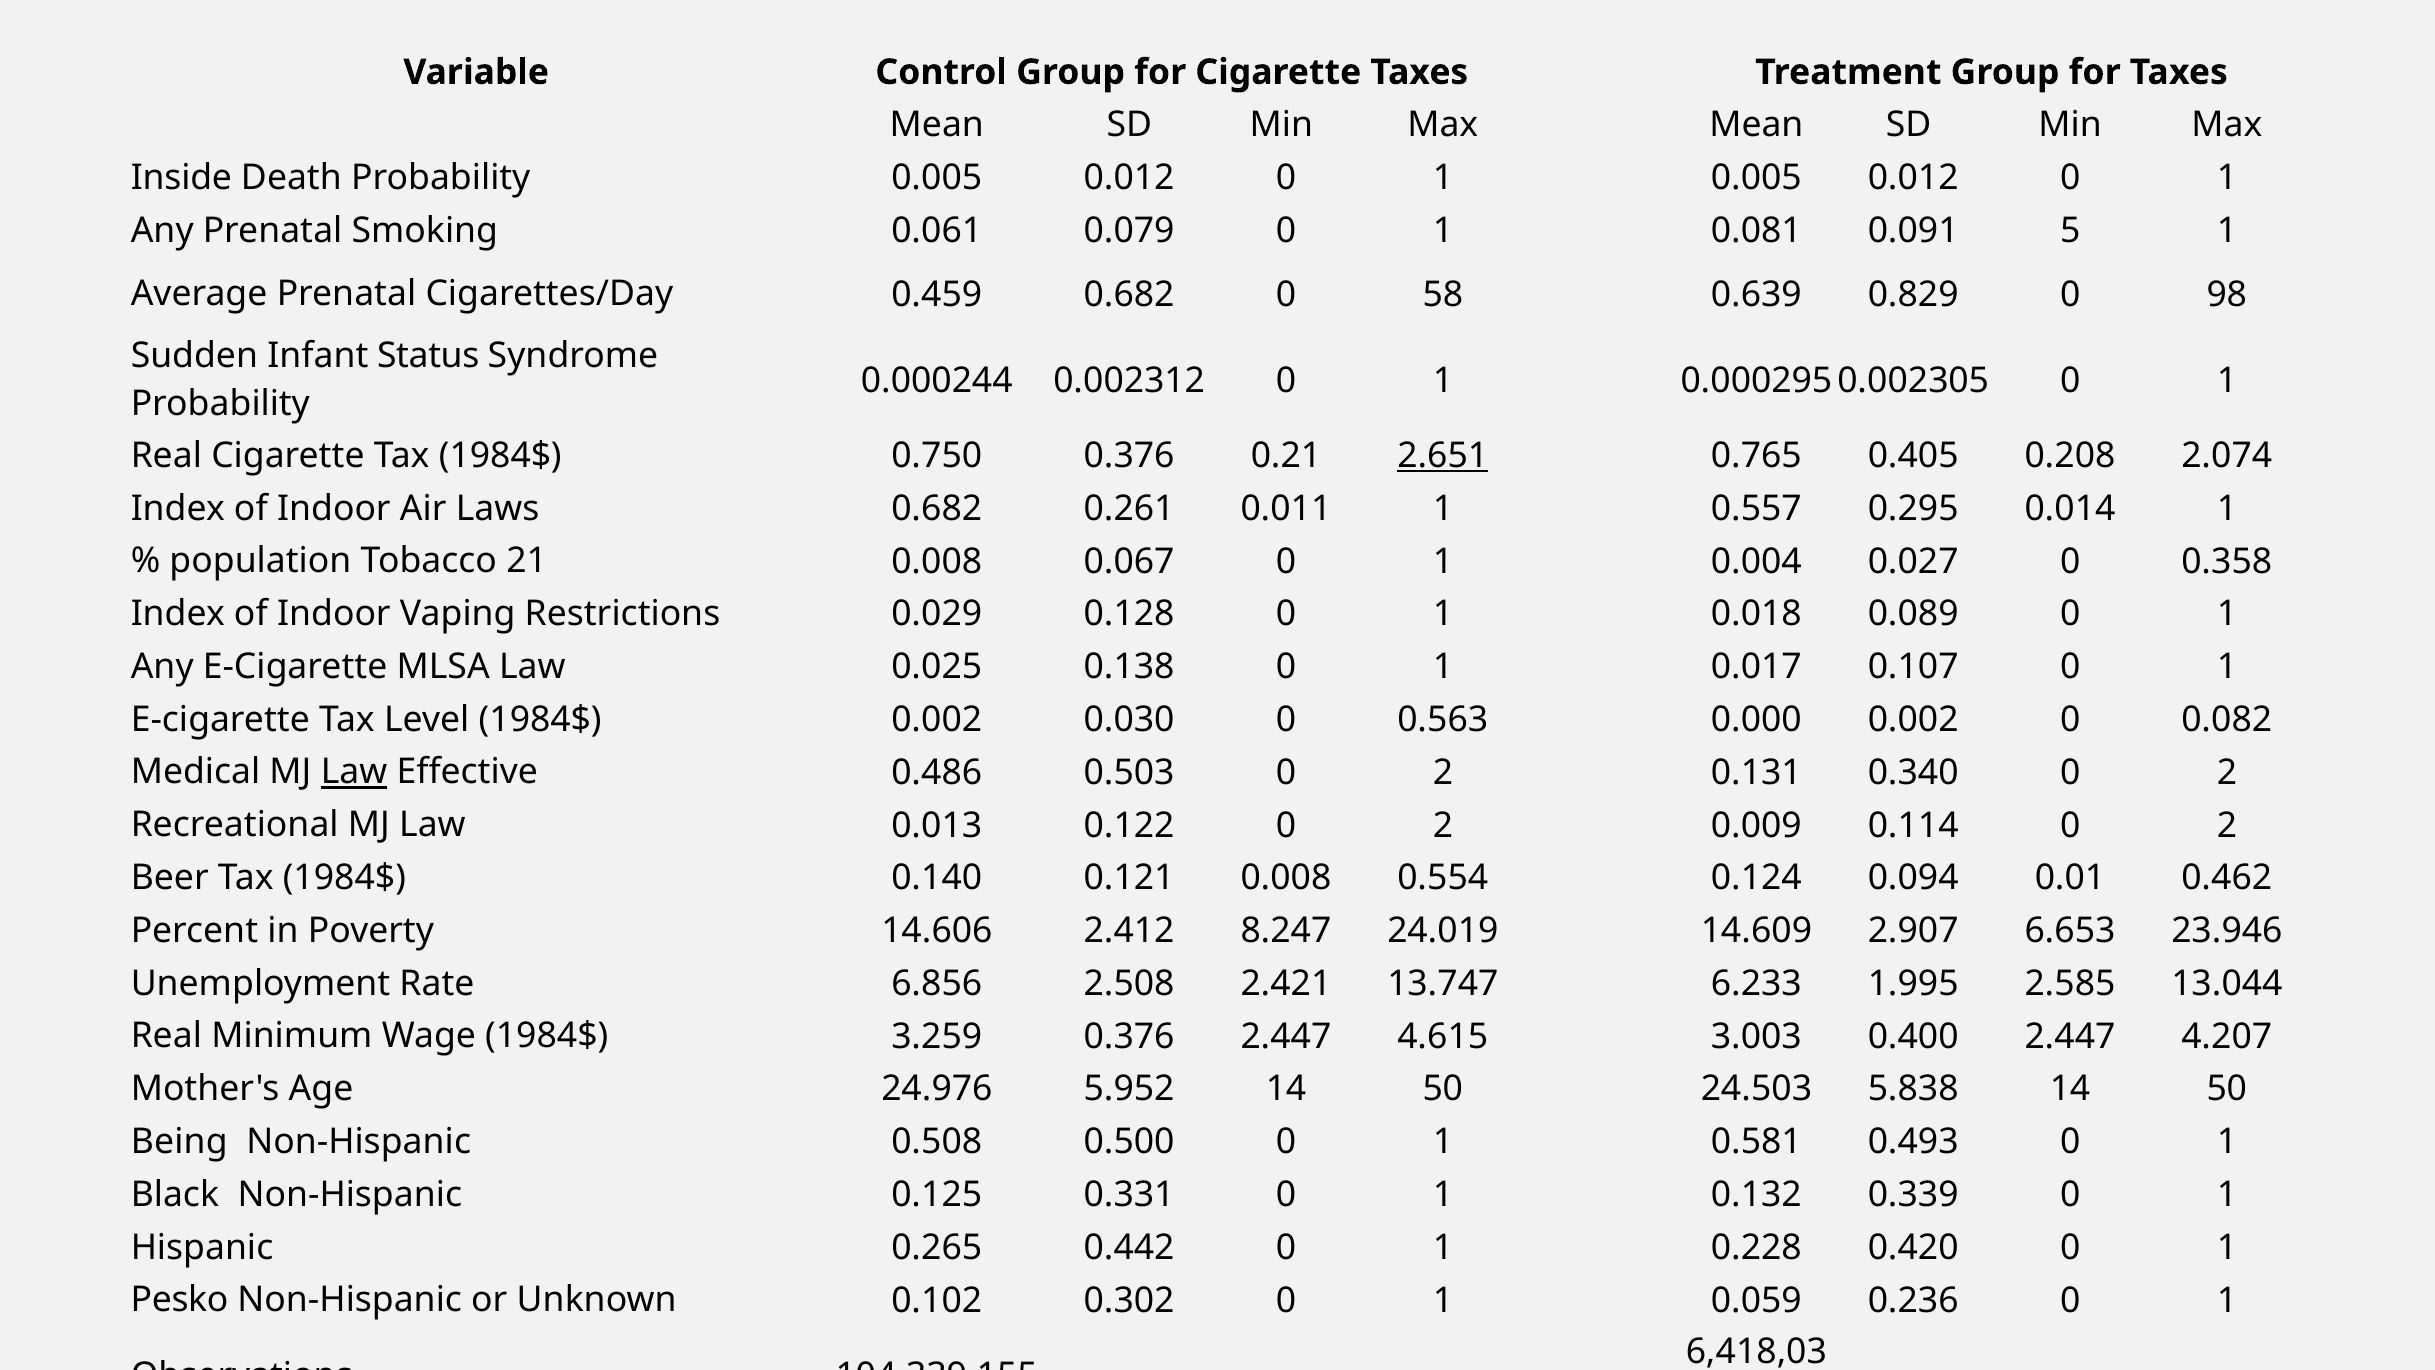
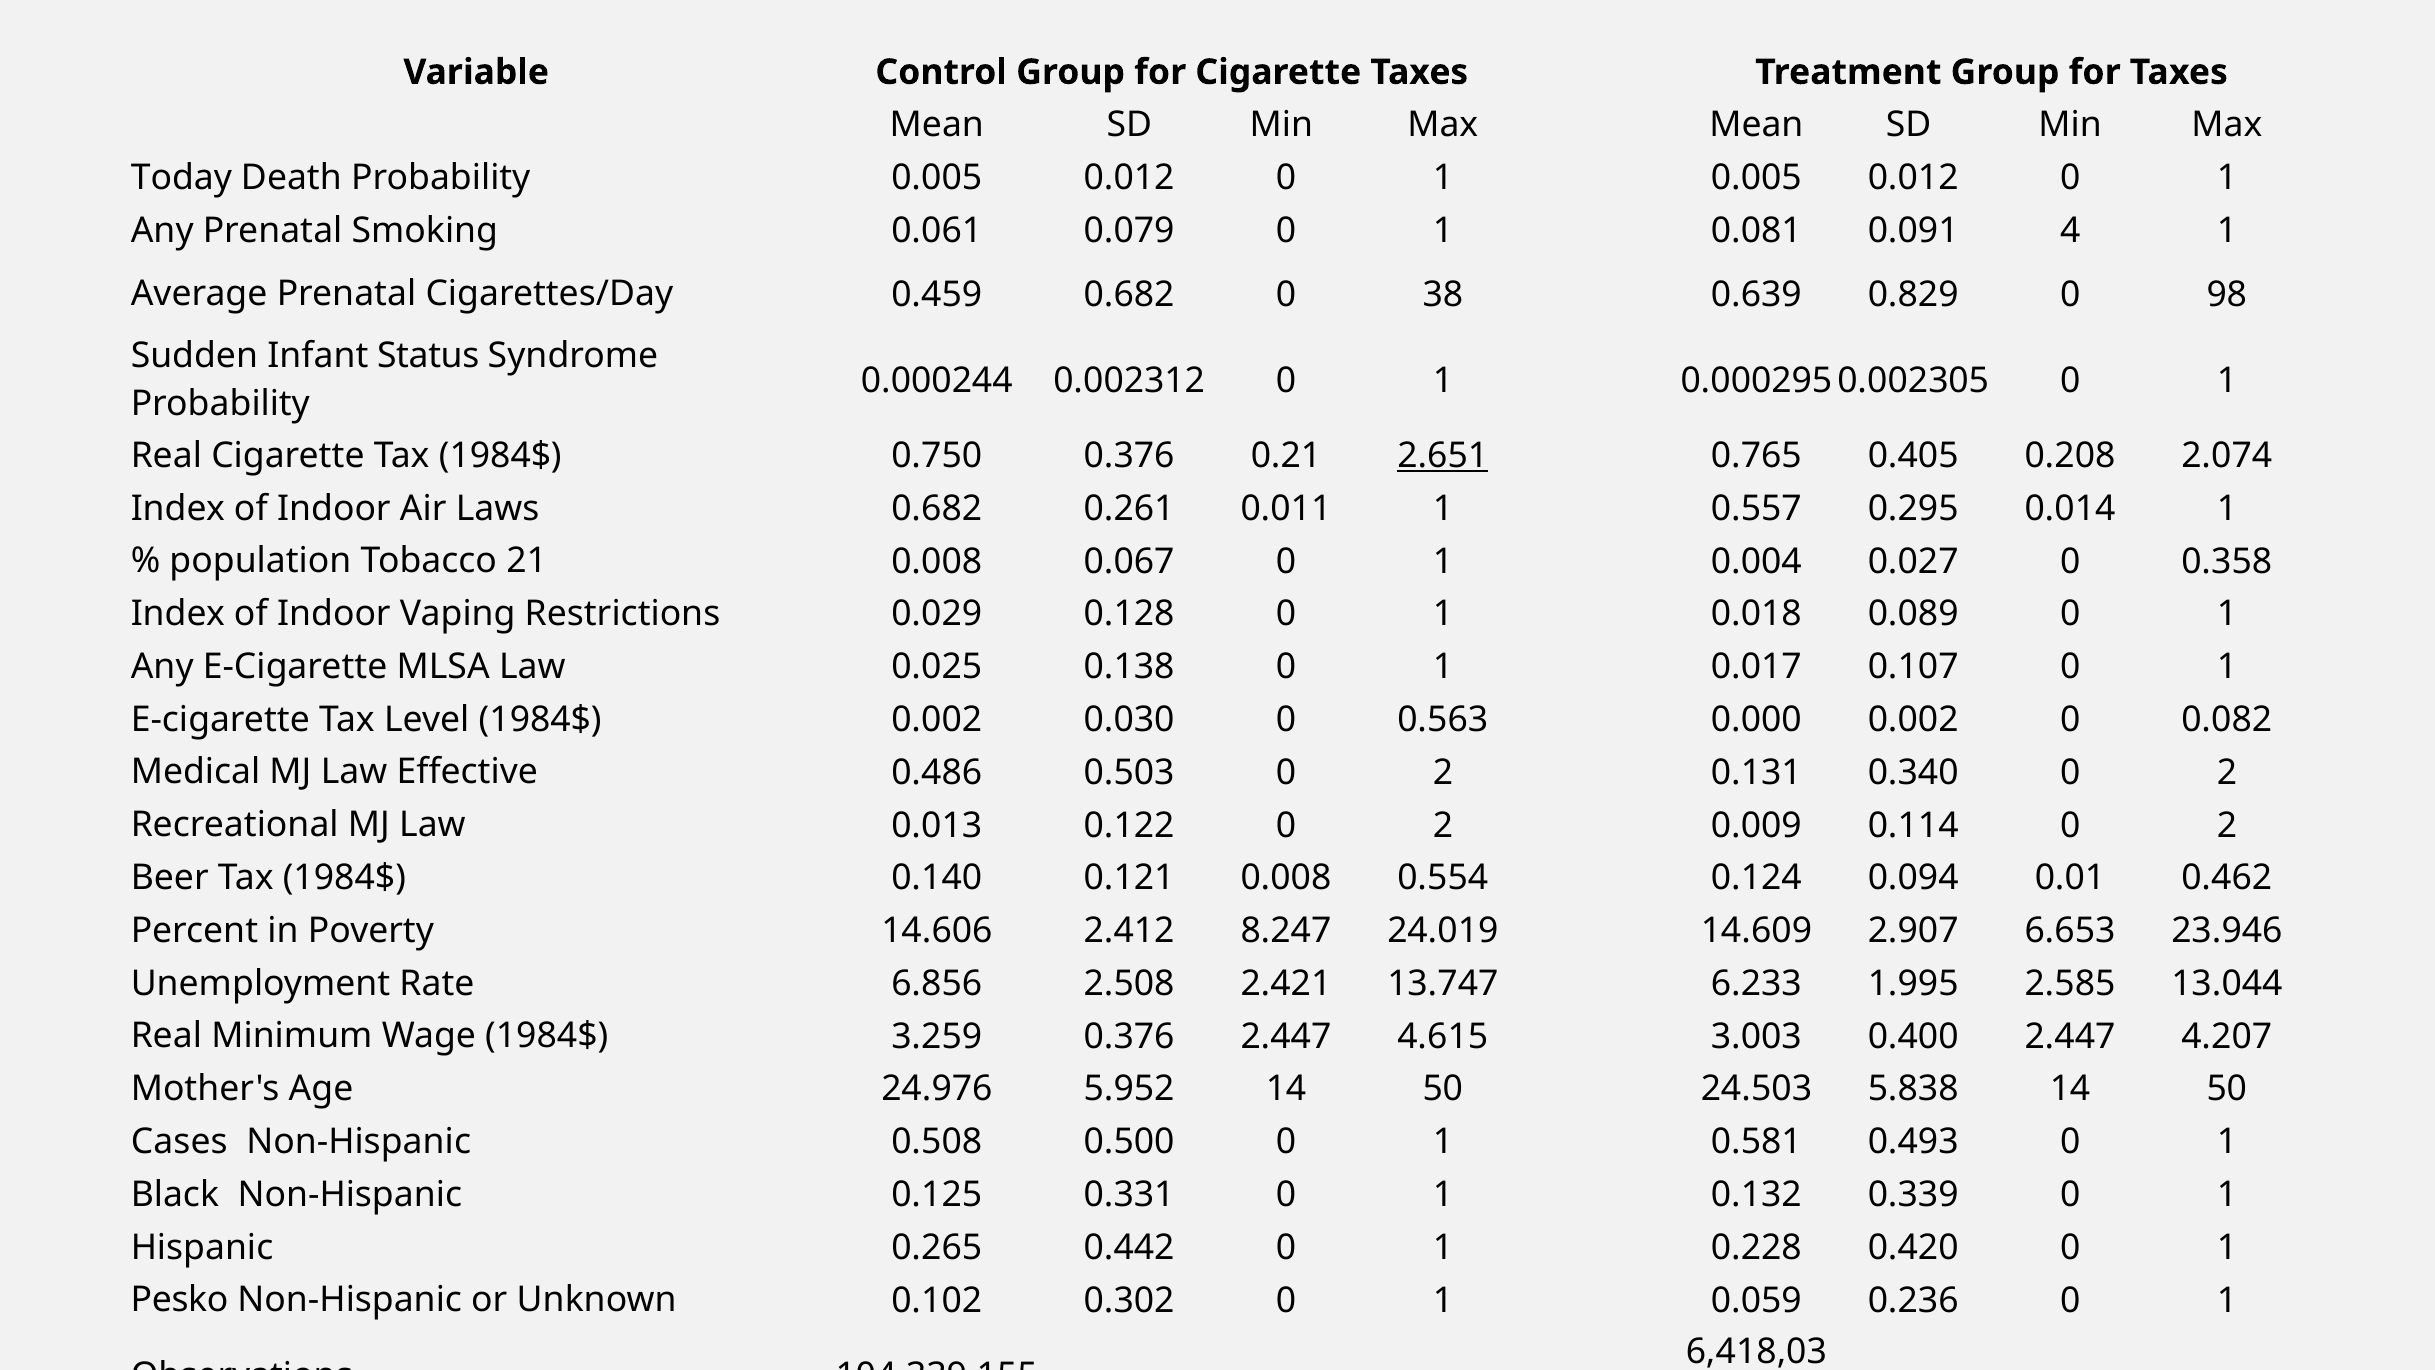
Inside: Inside -> Today (181, 178)
5: 5 -> 4 (2070, 231)
58: 58 -> 38 (1443, 294)
Law underline: present -> none (354, 772)
Being: Being -> Cases (179, 1141)
